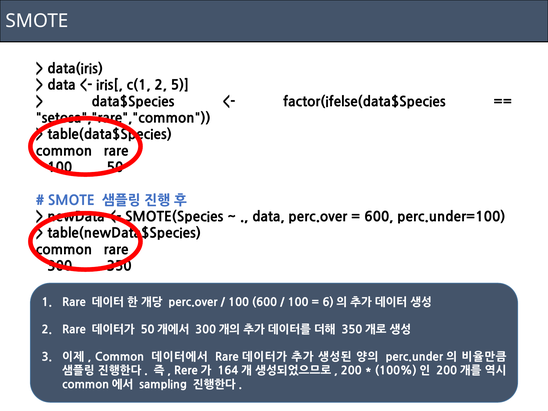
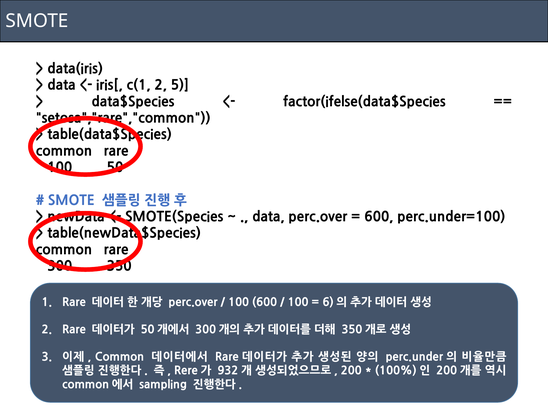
164: 164 -> 932 (228, 371)
